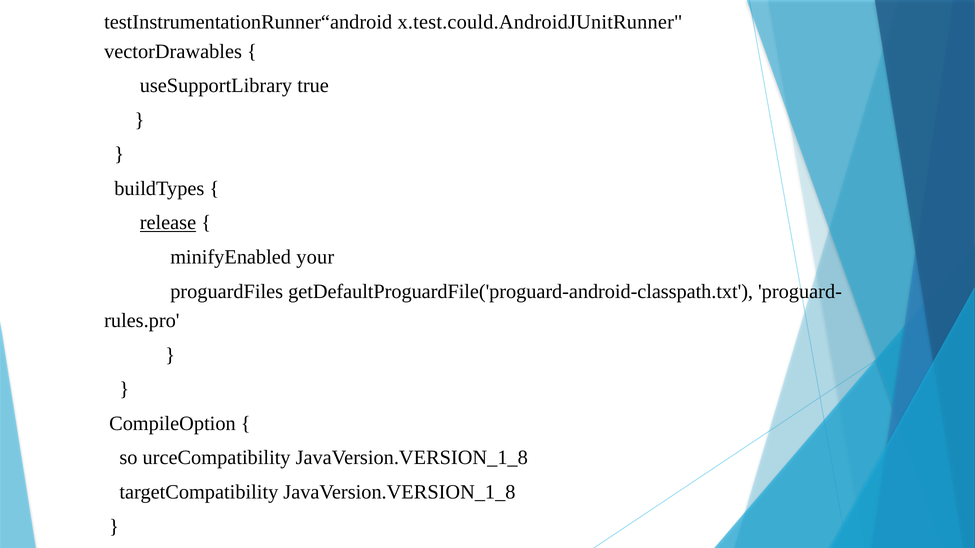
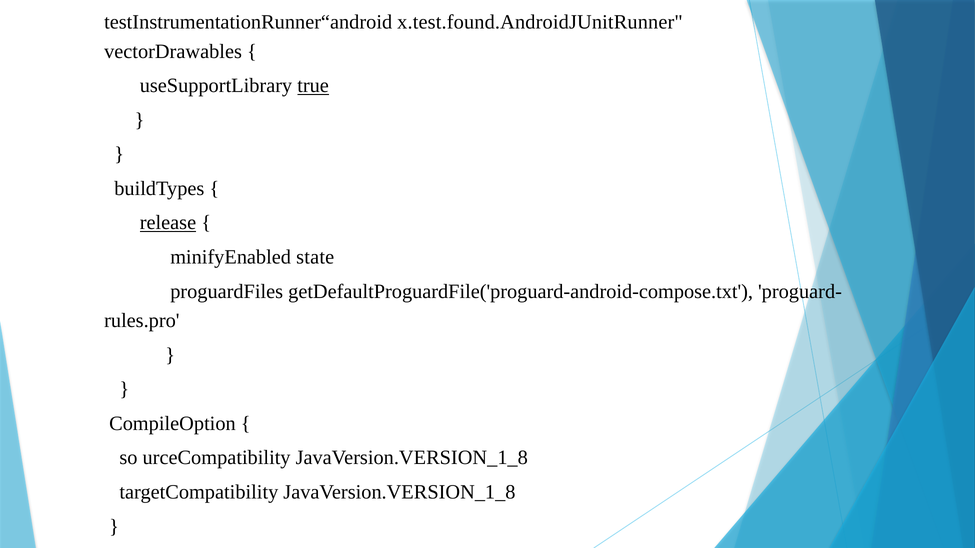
x.test.could.AndroidJUnitRunner: x.test.could.AndroidJUnitRunner -> x.test.found.AndroidJUnitRunner (540, 22)
true underline: none -> present (313, 86)
your: your -> state (315, 257)
getDefaultProguardFile('proguard-android-classpath.txt: getDefaultProguardFile('proguard-android-classpath.txt -> getDefaultProguardFile('proguard-android-compose.txt (521, 292)
